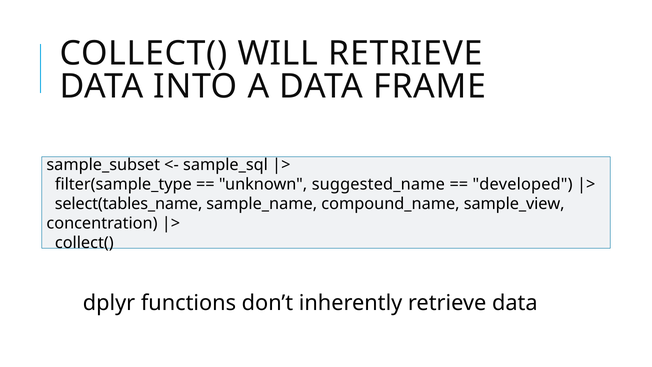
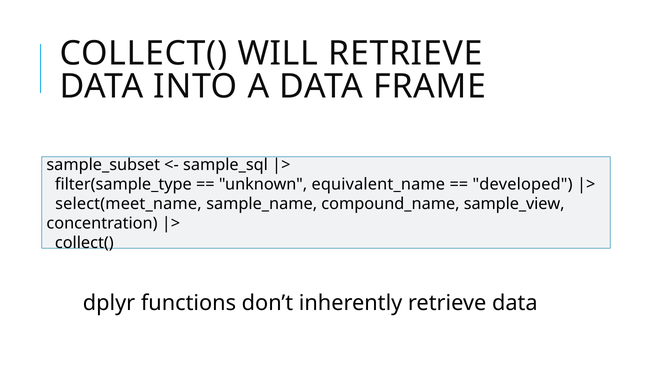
suggested_name: suggested_name -> equivalent_name (378, 184)
select(tables_name: select(tables_name -> select(meet_name (128, 204)
